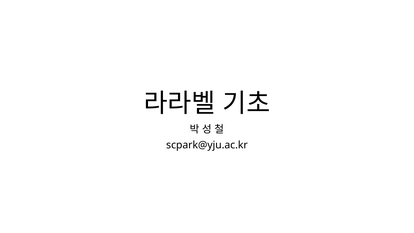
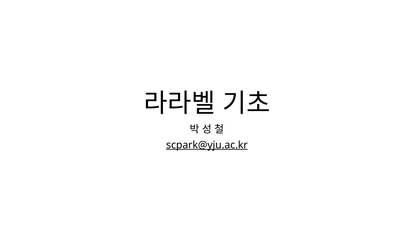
scpark@yju.ac.kr underline: none -> present (207, 145)
